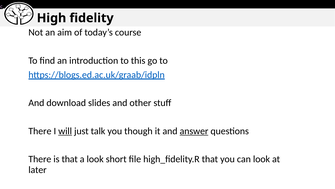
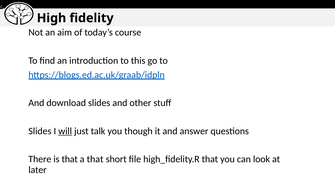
There: There -> Slides (40, 131)
answer underline: present -> none (194, 131)
a look: look -> that (95, 159)
